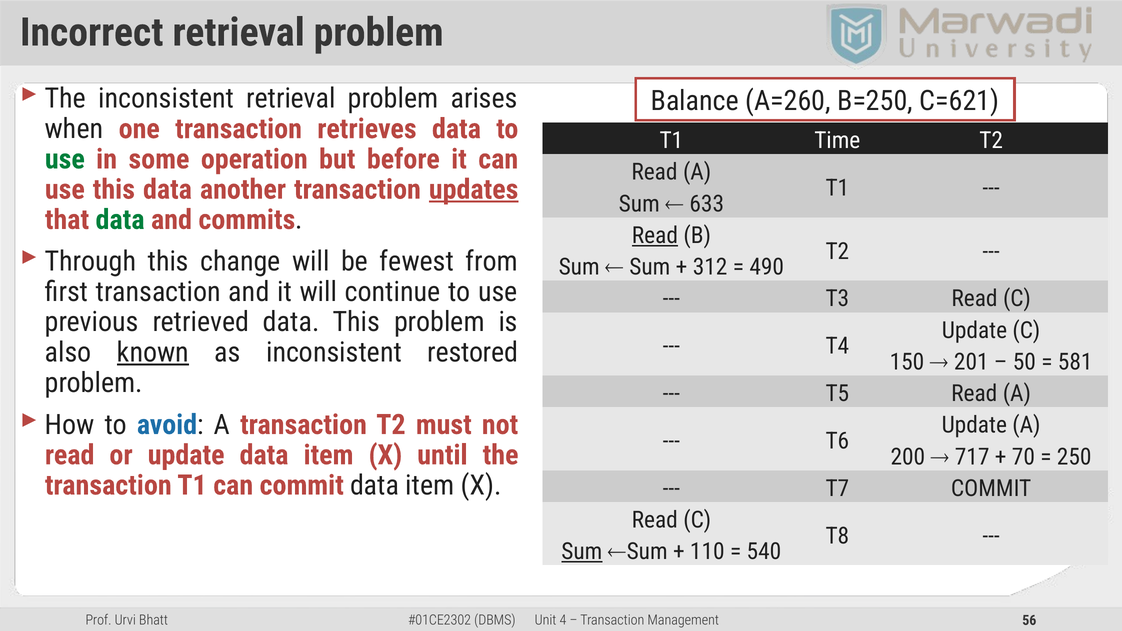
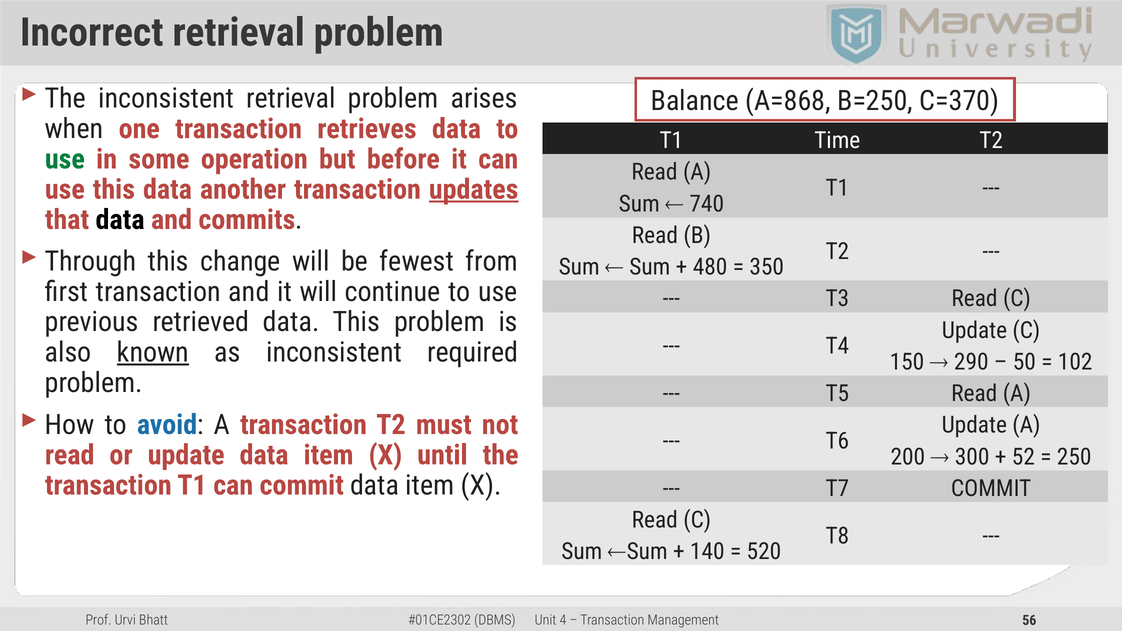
A=260: A=260 -> A=868 (788, 101)
C=621: C=621 -> C=370 (959, 101)
633: 633 -> 740 (707, 204)
data colour: green -> black (120, 220)
Read underline: present -> none (655, 236)
312: 312 -> 480 (710, 267)
490: 490 -> 350 (767, 267)
restored: restored -> required (473, 353)
201: 201 -> 290 (971, 362)
581: 581 -> 102 (1075, 362)
717: 717 -> 300 (972, 457)
70: 70 -> 52 (1023, 457)
Sum underline: present -> none (582, 552)
110: 110 -> 140 (707, 552)
540: 540 -> 520 (764, 552)
